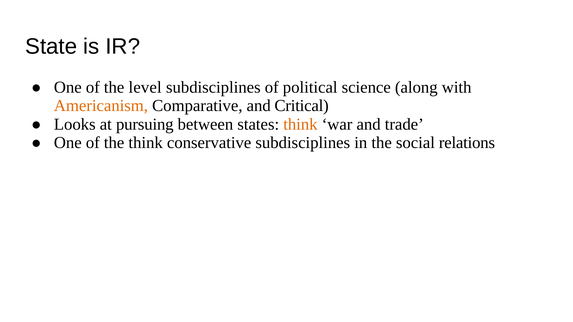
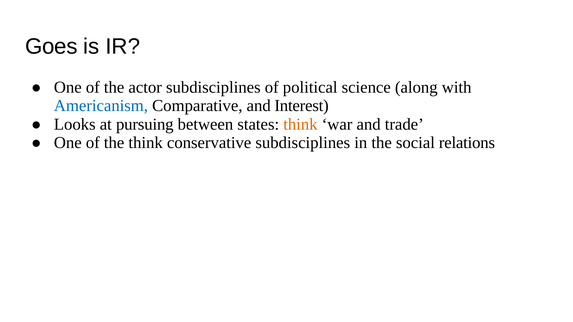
State: State -> Goes (51, 46)
level: level -> actor (145, 87)
Americanism colour: orange -> blue (101, 106)
Critical: Critical -> Interest (302, 106)
